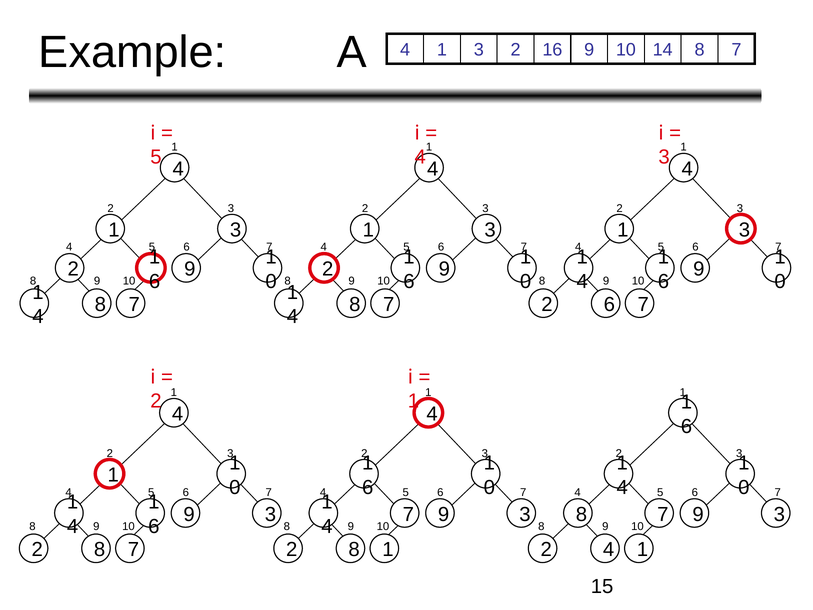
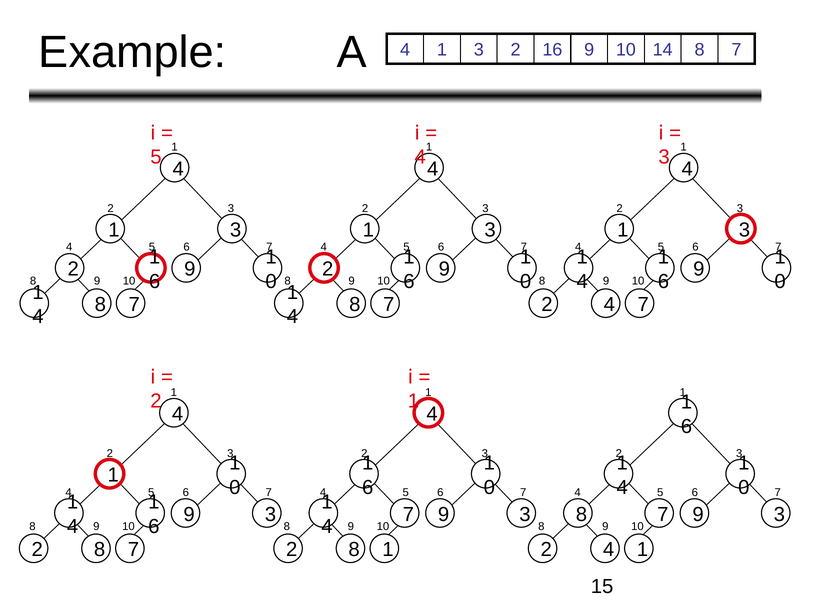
6: 6 -> 4 (609, 304)
